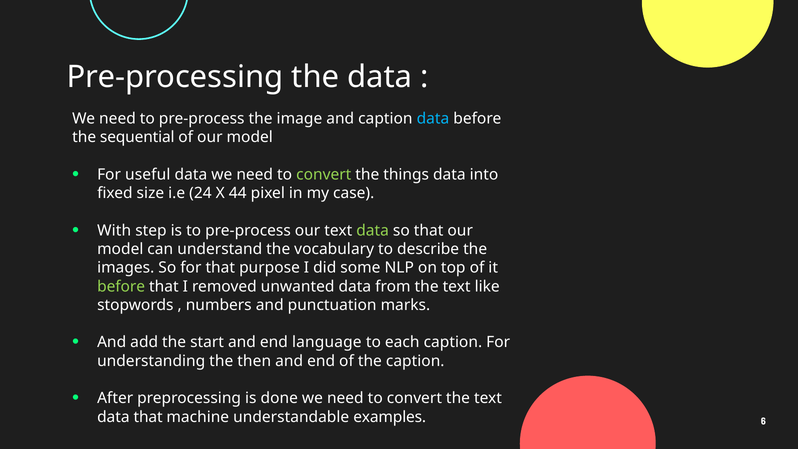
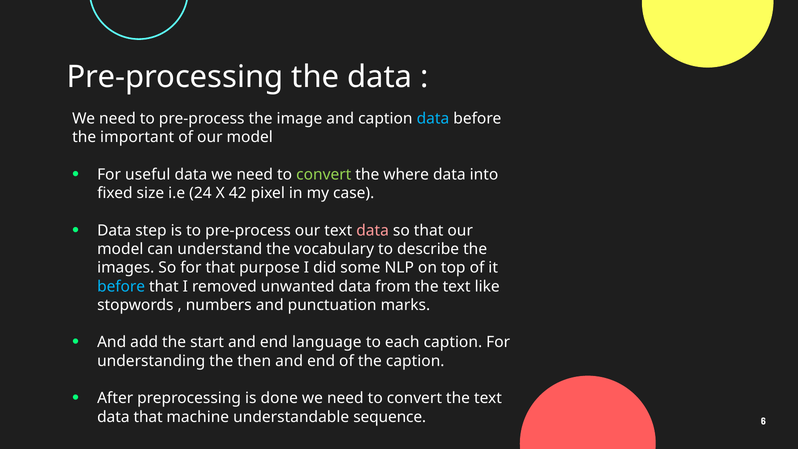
sequential: sequential -> important (137, 137)
things: things -> where (406, 175)
44: 44 -> 42 (238, 193)
With: With -> Data (114, 230)
data colour: light green -> pink (373, 230)
before colour: light green -> light blue (121, 286)
examples: examples -> sequence (390, 417)
